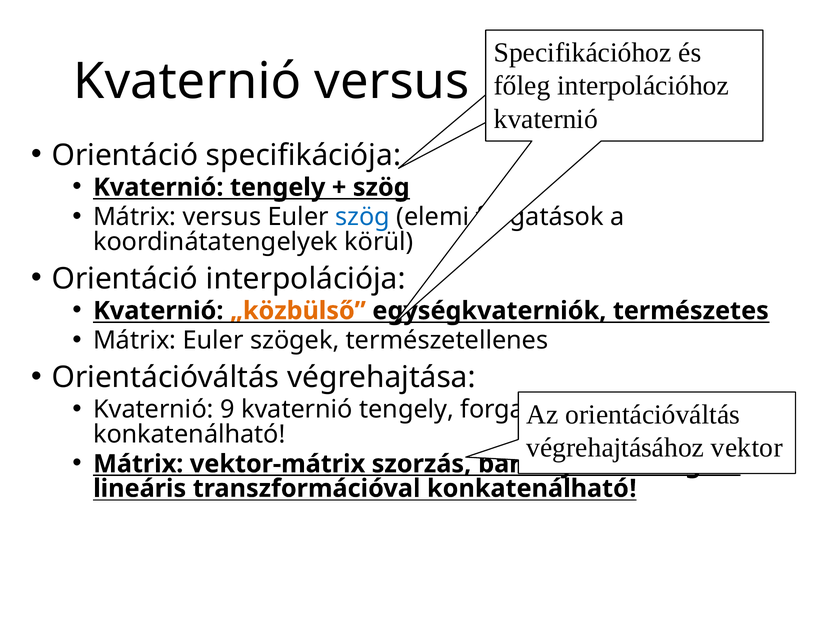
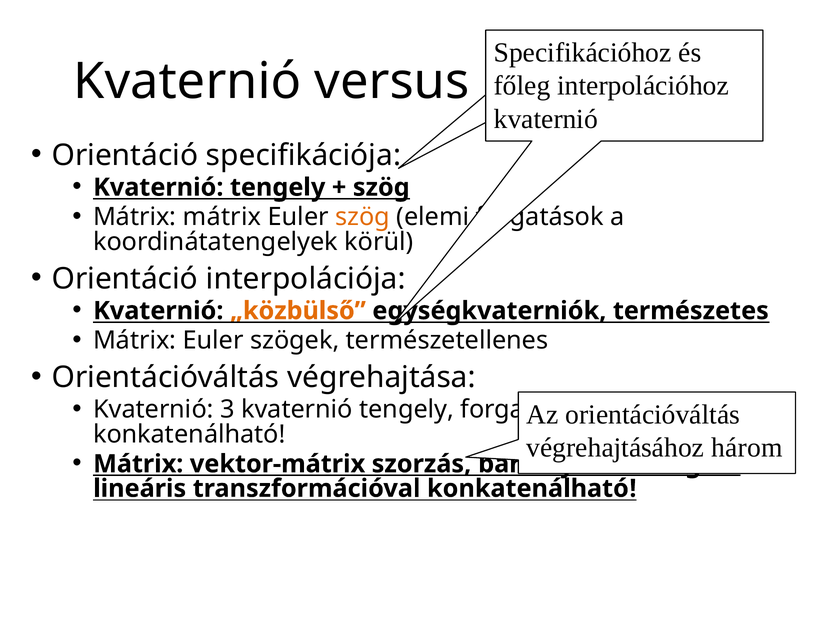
Mátrix versus: versus -> mátrix (222, 217)
szög colour: blue -> orange (363, 217)
9: 9 -> 3 (227, 410)
vektor: vektor -> három (747, 448)
